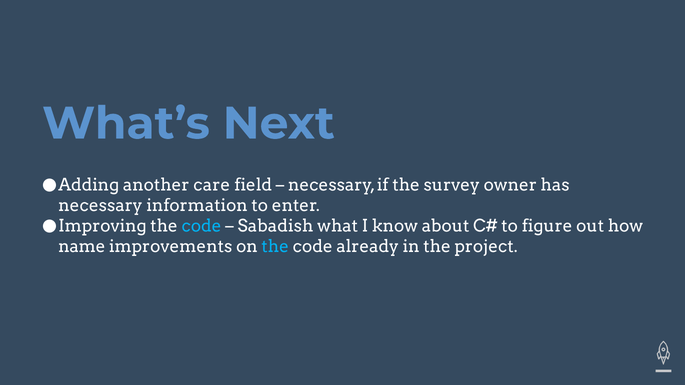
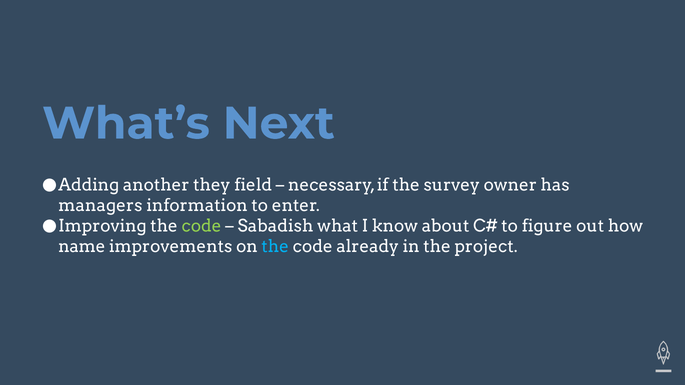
care: care -> they (212, 185)
necessary: necessary -> managers (100, 206)
code colour: light blue -> light green (202, 226)
